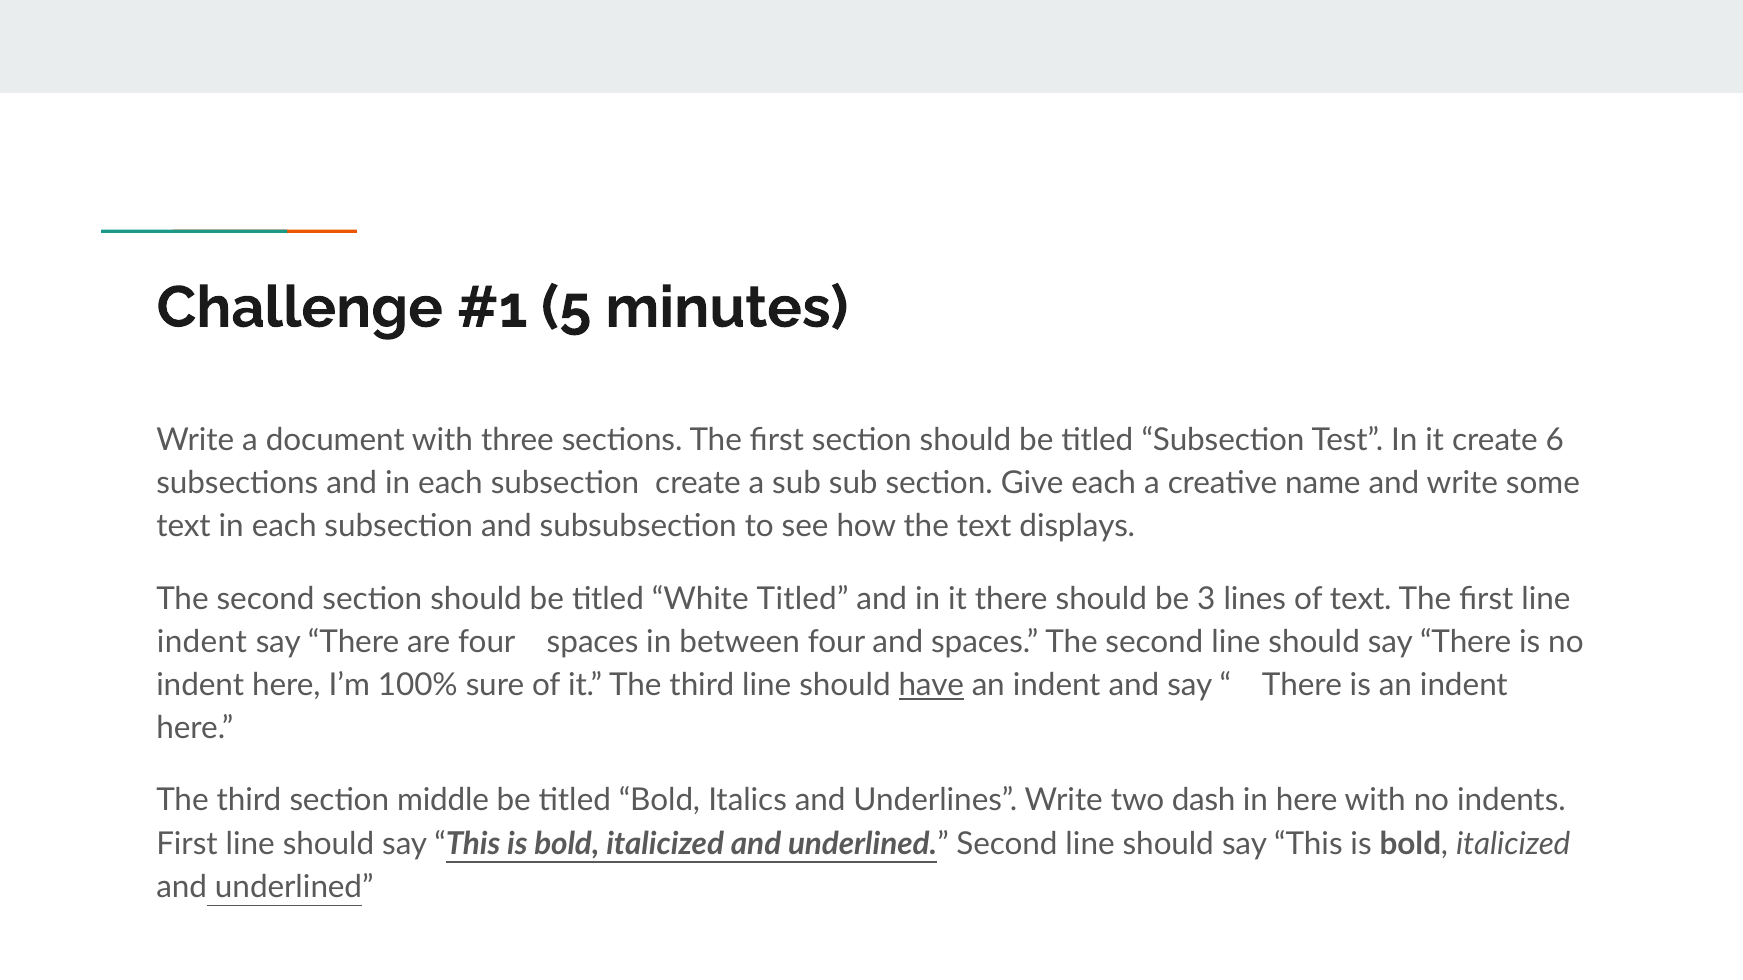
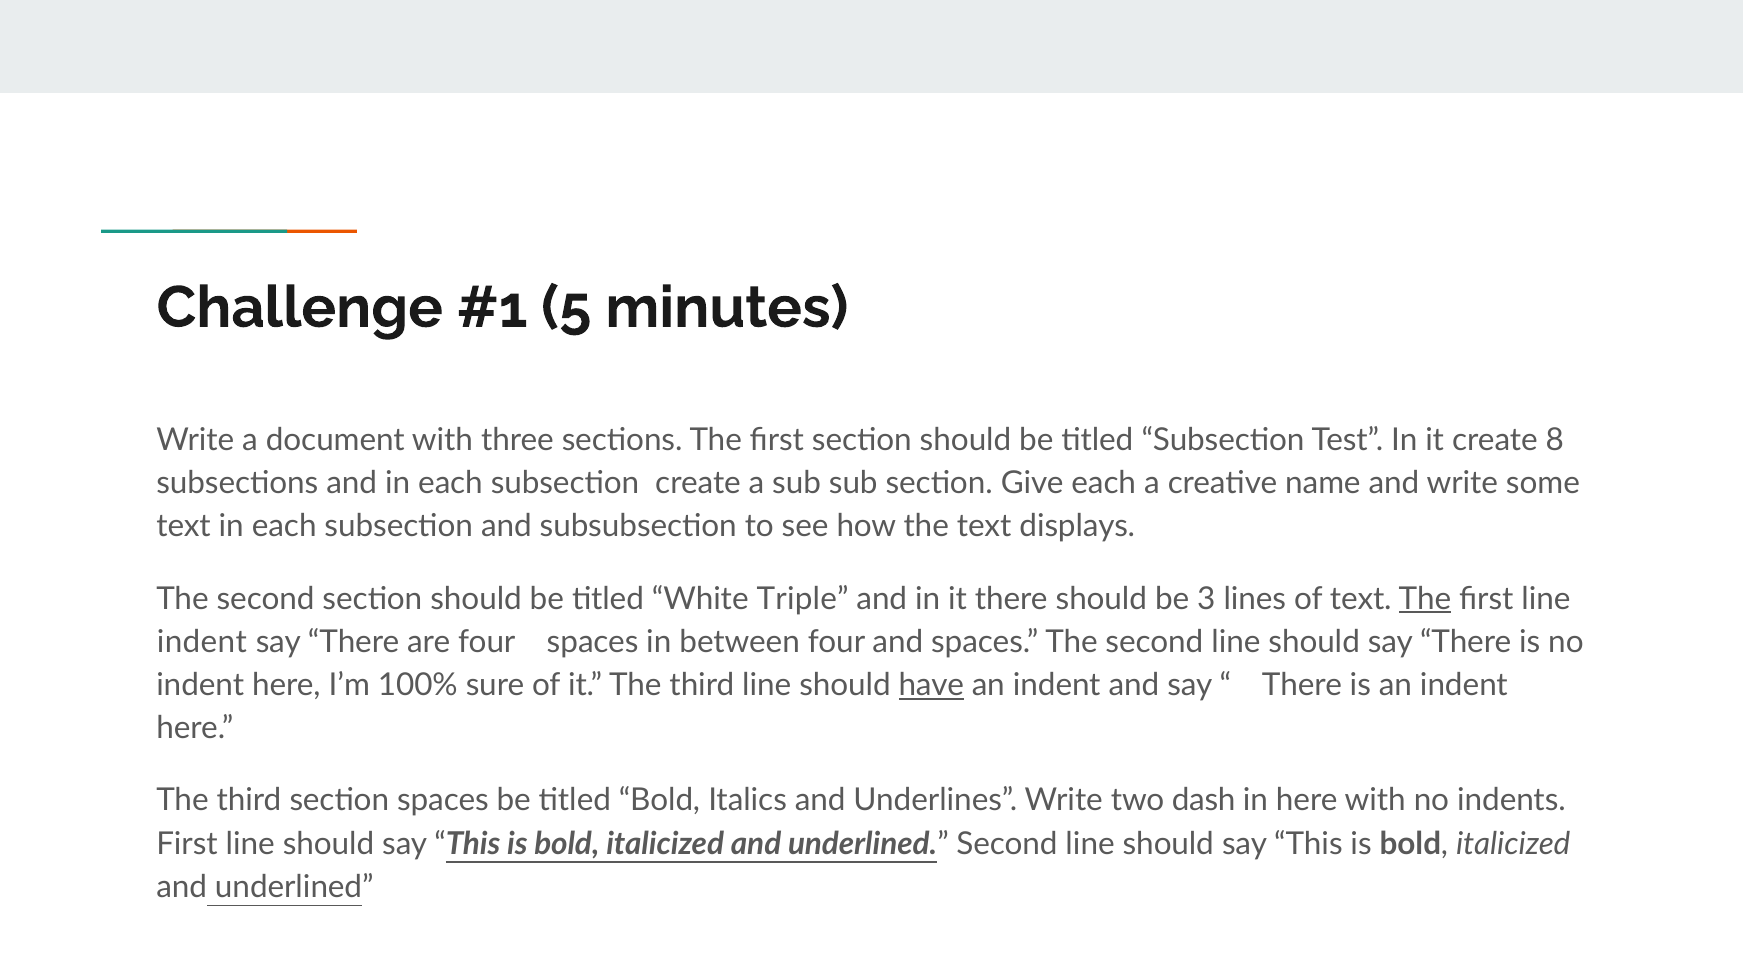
6: 6 -> 8 (1555, 440)
White Titled: Titled -> Triple (803, 599)
The underline: none -> present (1425, 599)
section middle: middle -> spaces (443, 801)
